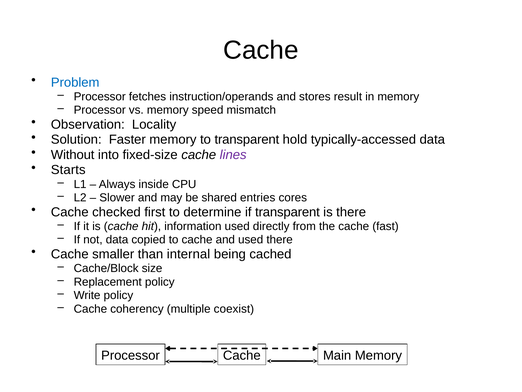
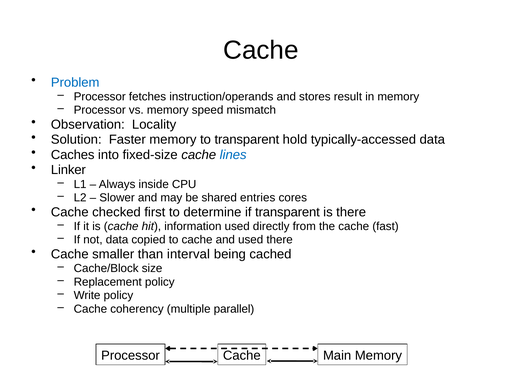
Without: Without -> Caches (73, 155)
lines colour: purple -> blue (233, 155)
Starts: Starts -> Linker (68, 170)
internal: internal -> interval (188, 254)
coexist: coexist -> parallel (234, 309)
